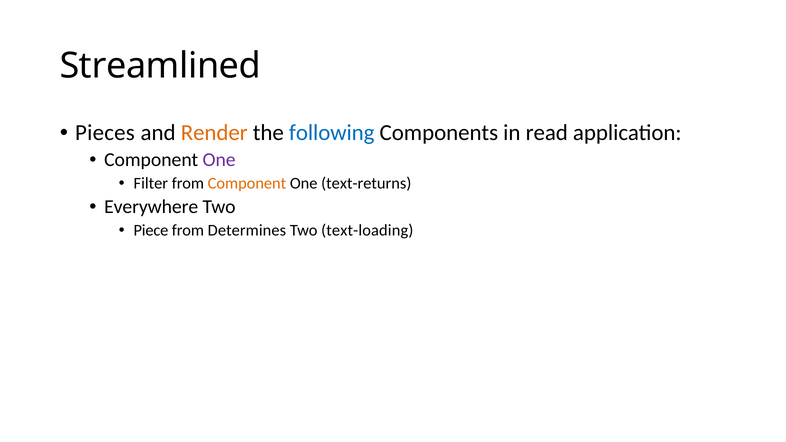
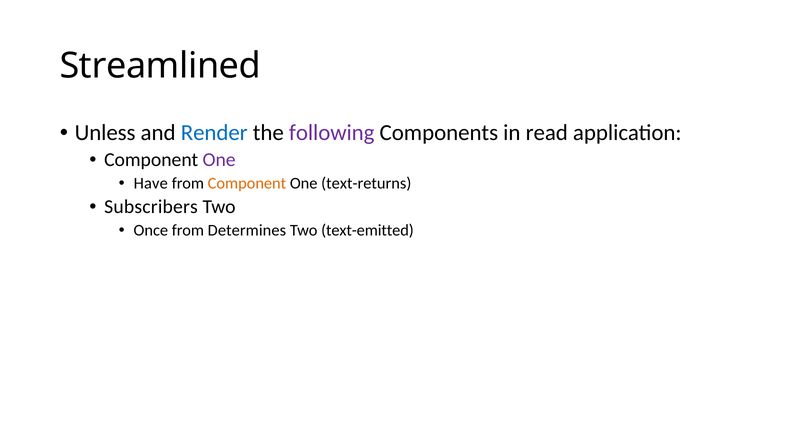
Pieces: Pieces -> Unless (105, 133)
Render colour: orange -> blue (214, 133)
following colour: blue -> purple (332, 133)
Filter: Filter -> Have (151, 184)
Everywhere: Everywhere -> Subscribers (151, 207)
Piece: Piece -> Once (151, 231)
text-loading: text-loading -> text-emitted (367, 231)
